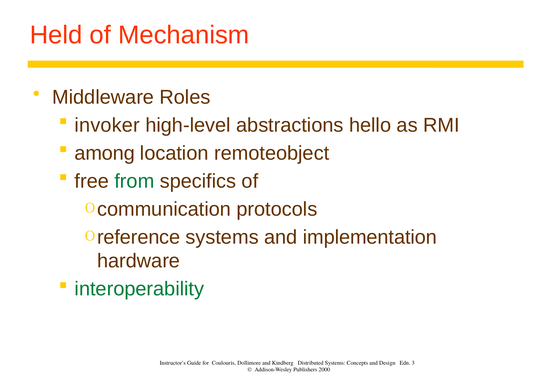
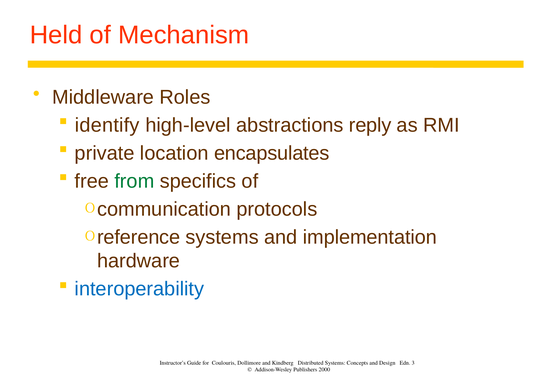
invoker: invoker -> identify (107, 125)
hello: hello -> reply (370, 125)
among: among -> private (105, 153)
remoteobject: remoteobject -> encapsulates (272, 153)
interoperability colour: green -> blue (139, 289)
